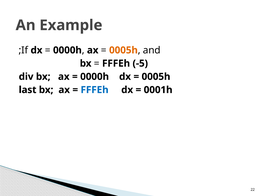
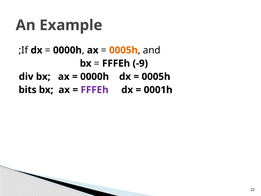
-5: -5 -> -9 (140, 63)
last: last -> bits (28, 90)
FFFEh colour: blue -> purple (95, 90)
